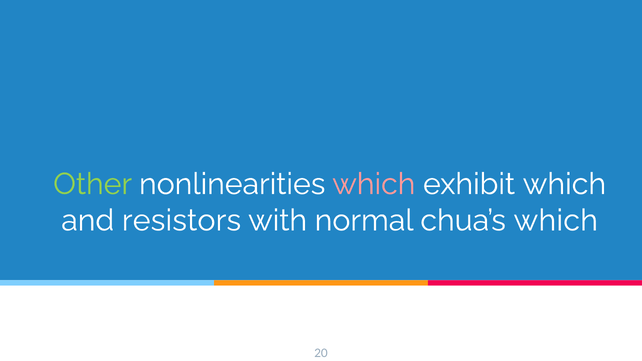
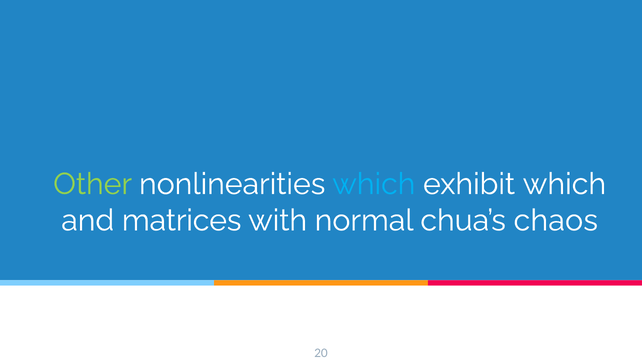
which colour: pink -> light blue (374, 184)
resistors: resistors -> matrices (182, 221)
chua’s which: which -> chaos (556, 221)
